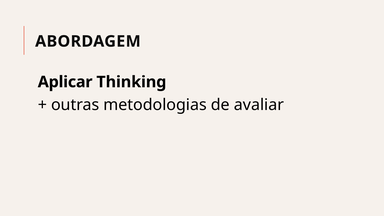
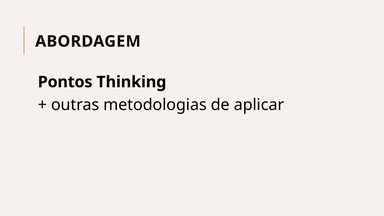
Aplicar: Aplicar -> Pontos (65, 82)
avaliar: avaliar -> aplicar (259, 105)
